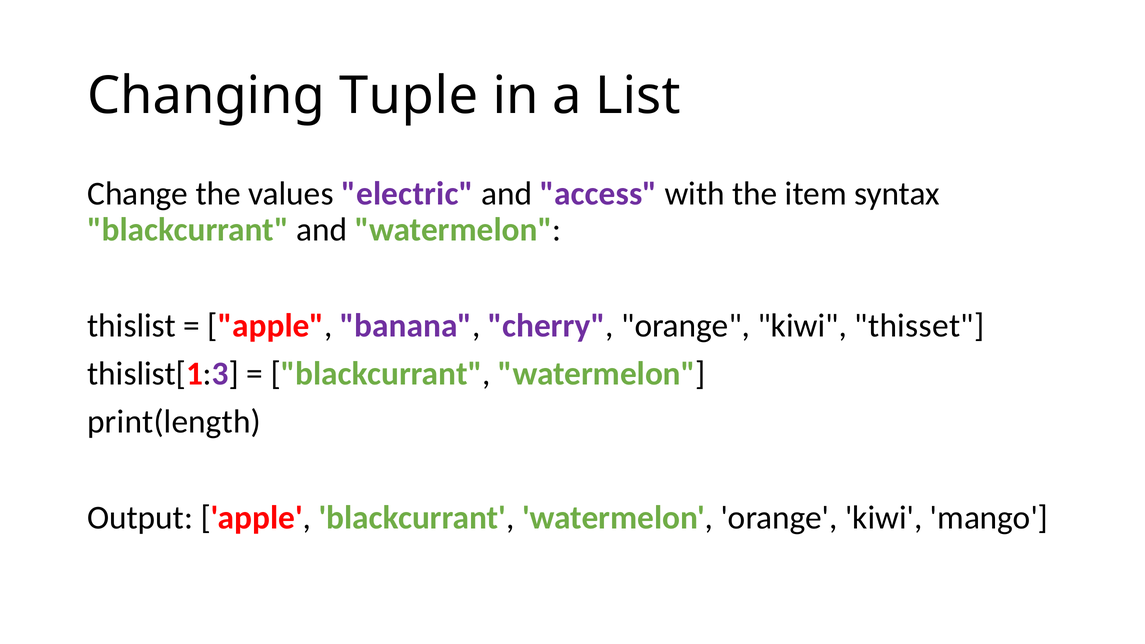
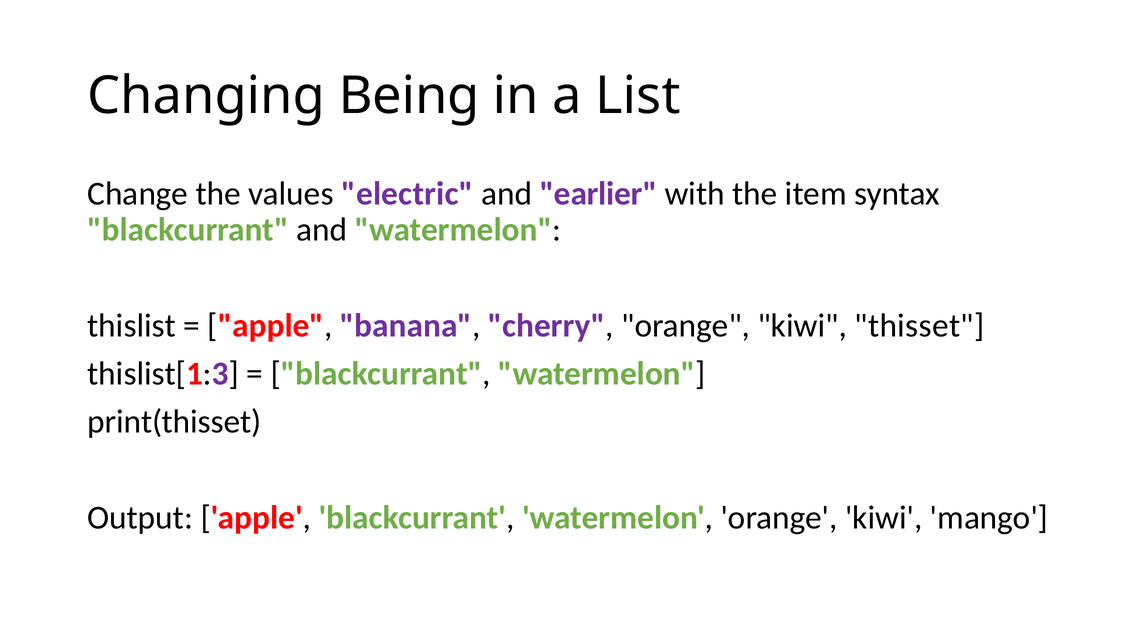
Tuple: Tuple -> Being (409, 96)
access: access -> earlier (598, 194)
print(length: print(length -> print(thisset (174, 422)
